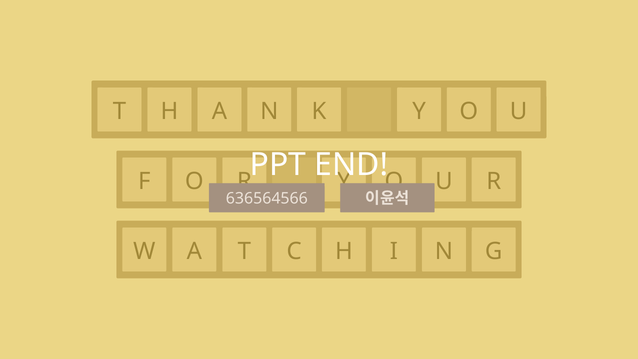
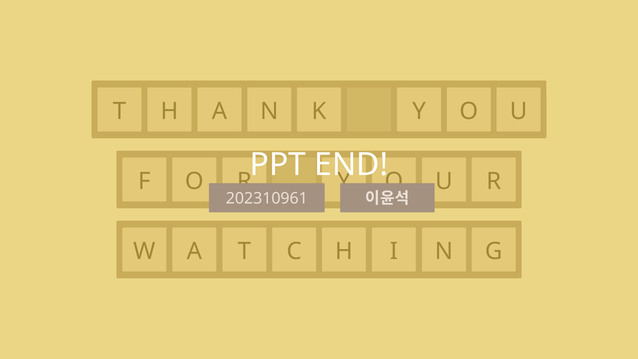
636564566: 636564566 -> 202310961 (267, 199)
